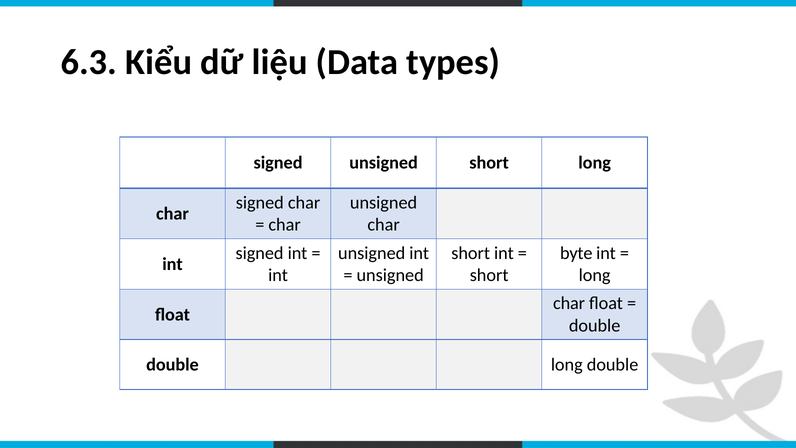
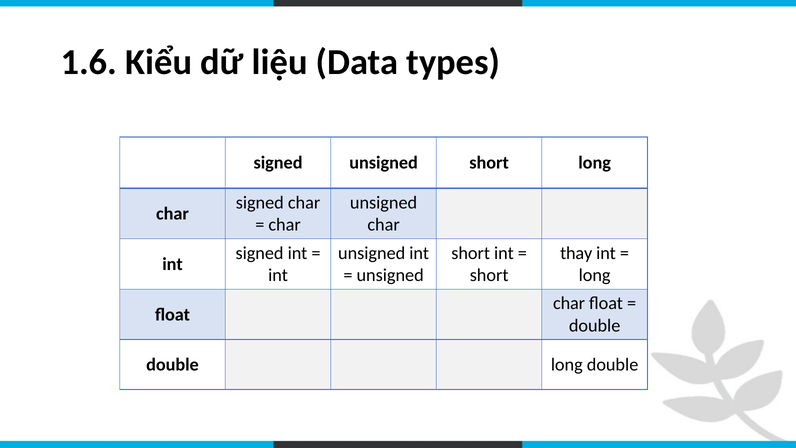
6.3: 6.3 -> 1.6 (89, 62)
byte: byte -> thay (576, 253)
